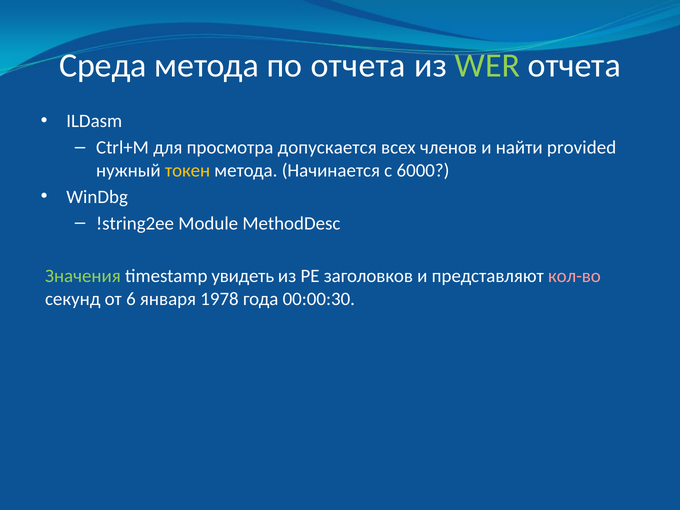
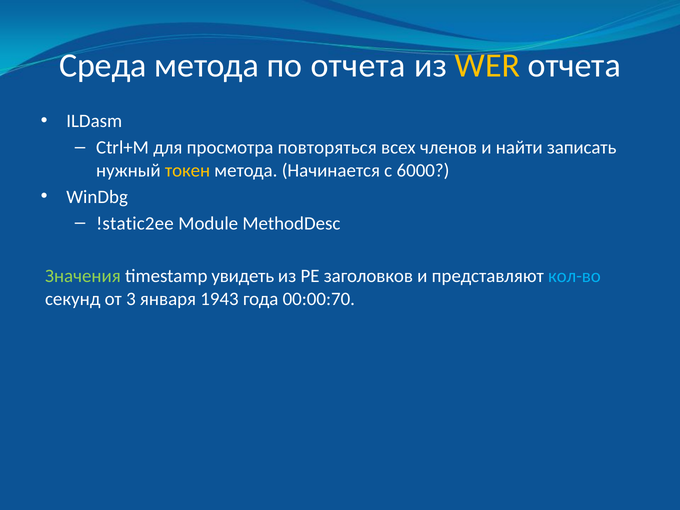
WER colour: light green -> yellow (488, 65)
допускается: допускается -> повторяться (327, 148)
provided: provided -> записать (582, 148)
!string2ee: !string2ee -> !static2ee (135, 223)
кол-во colour: pink -> light blue (574, 276)
6: 6 -> 3 (131, 299)
1978: 1978 -> 1943 (219, 299)
00:00:30: 00:00:30 -> 00:00:70 (319, 299)
